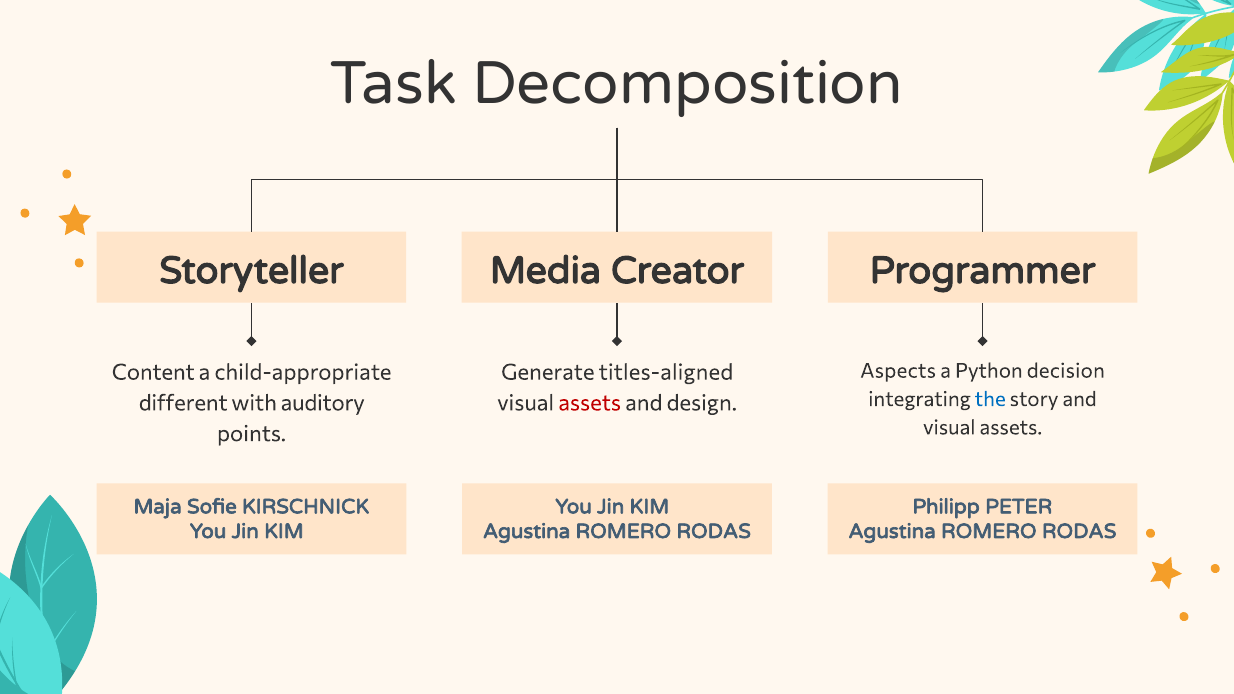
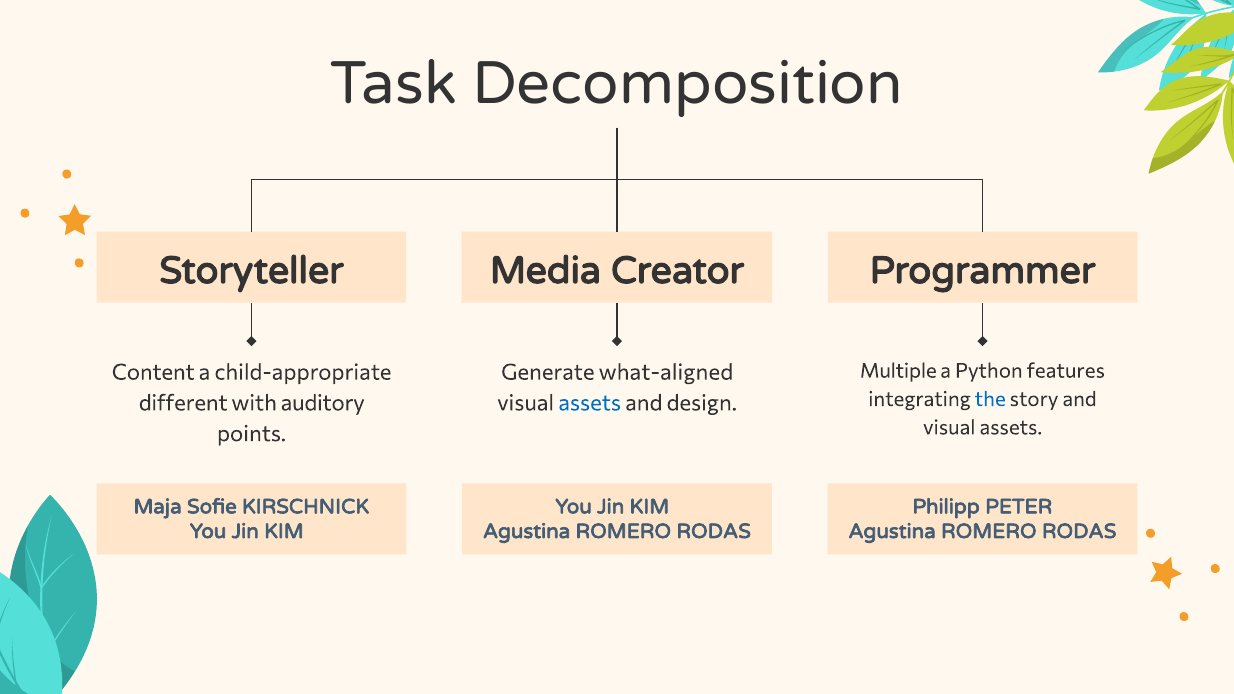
Aspects: Aspects -> Multiple (898, 371)
decision: decision -> features (1066, 371)
titles-aligned: titles-aligned -> what-aligned (666, 372)
assets colour: red -> blue (590, 403)
